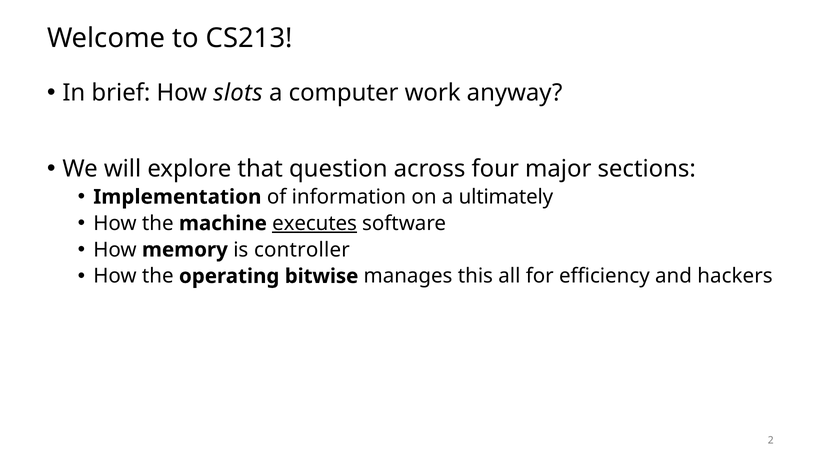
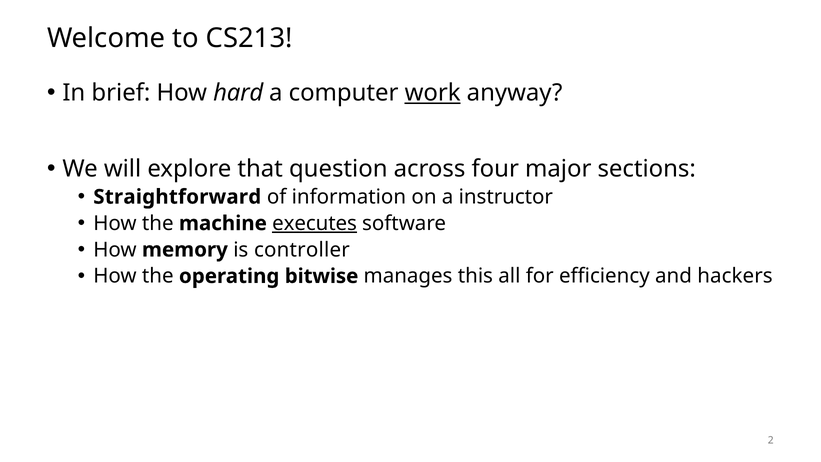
slots: slots -> hard (238, 93)
work underline: none -> present (433, 93)
Implementation: Implementation -> Straightforward (177, 197)
ultimately: ultimately -> instructor (506, 197)
